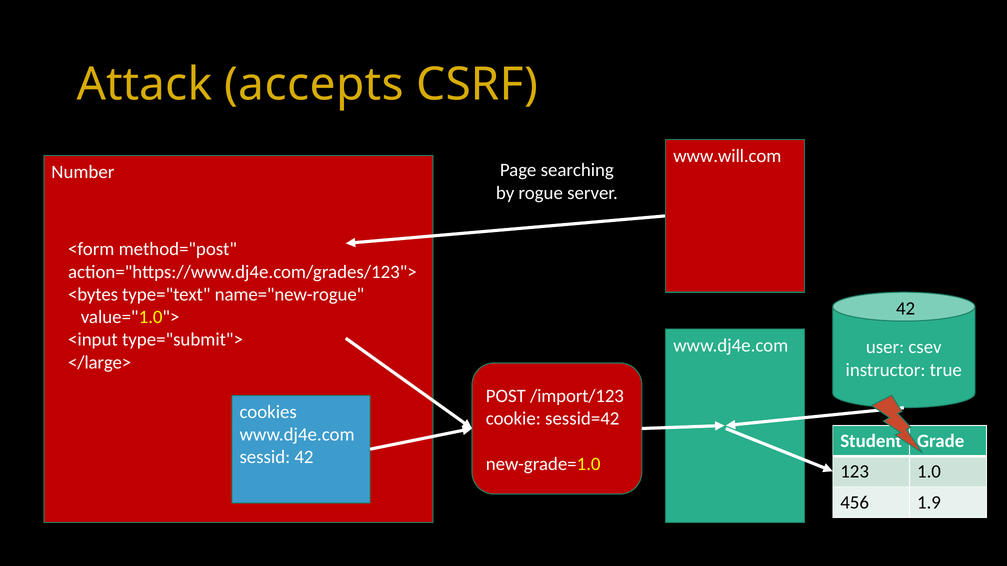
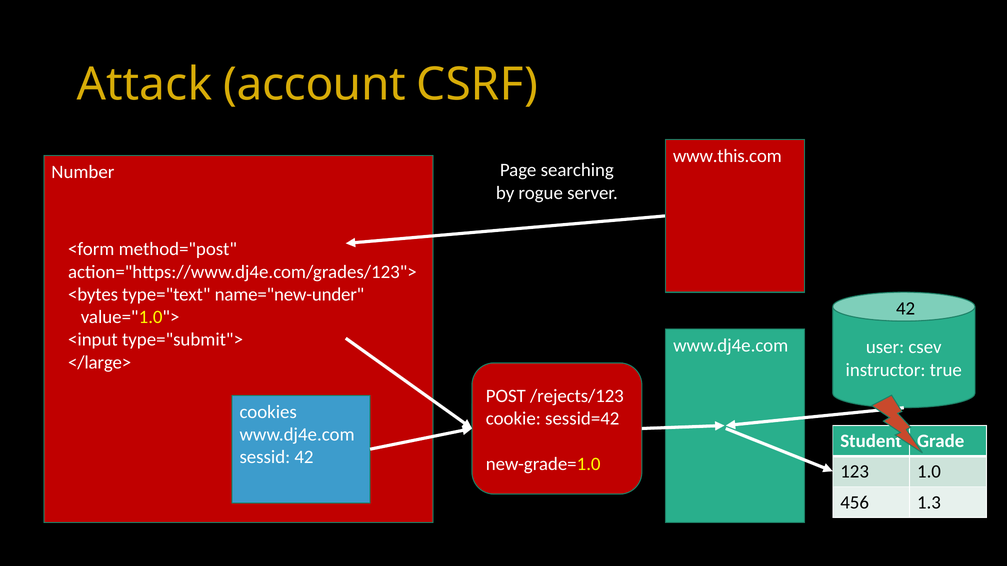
accepts: accepts -> account (315, 85)
www.will.com: www.will.com -> www.this.com (727, 156)
name="new-rogue: name="new-rogue -> name="new-under (290, 295)
/import/123: /import/123 -> /rejects/123 (577, 396)
1.9: 1.9 -> 1.3 (929, 503)
